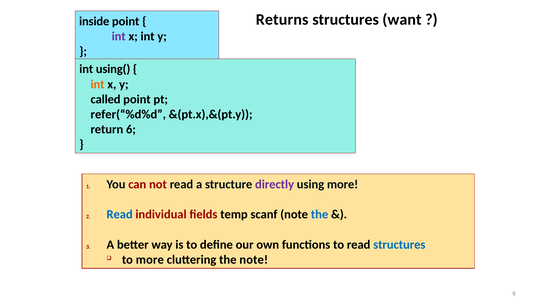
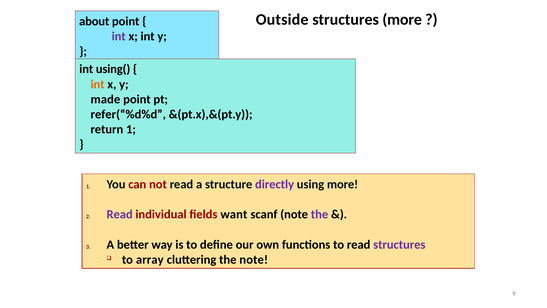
Returns: Returns -> Outside (282, 20)
structures want: want -> more (402, 20)
inside: inside -> about (94, 21)
called: called -> made (105, 99)
return 6: 6 -> 1 (131, 129)
Read colour: blue -> purple (120, 214)
temp: temp -> want (234, 214)
the colour: blue -> purple (320, 214)
structures colour: blue -> purple (399, 244)
to more: more -> array (150, 259)
